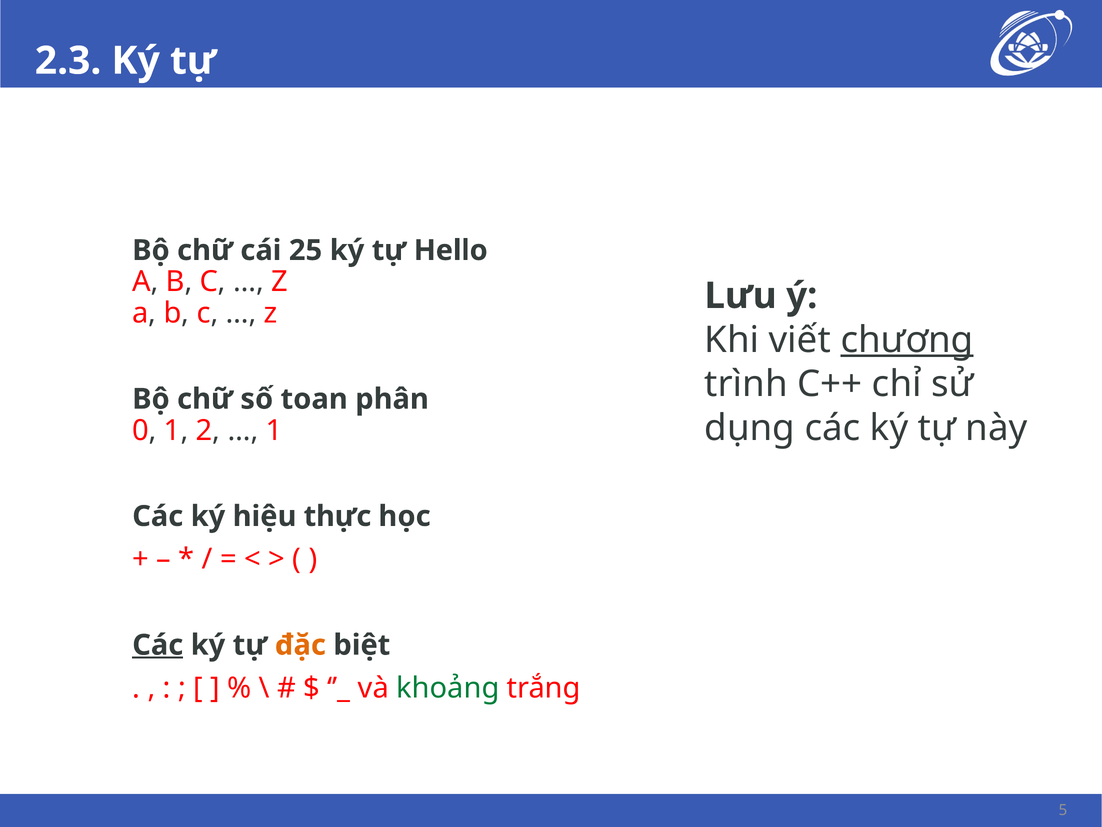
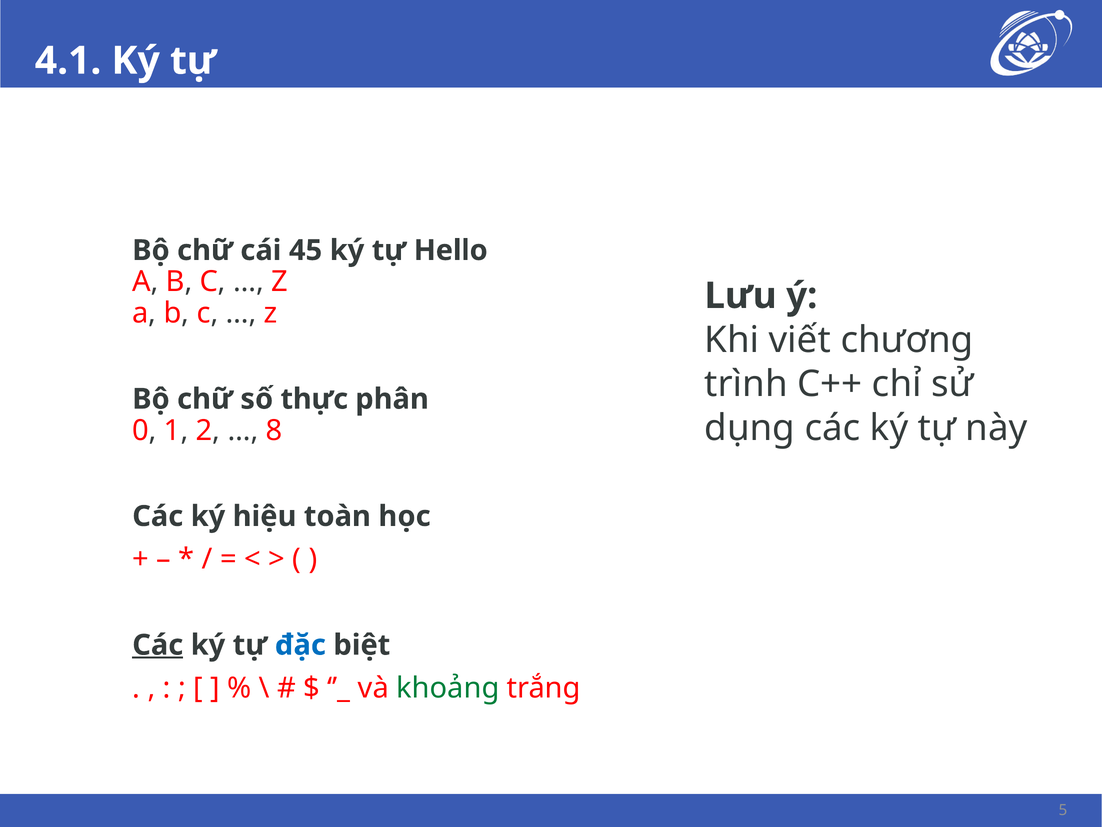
2.3: 2.3 -> 4.1 (68, 61)
25: 25 -> 45 (306, 250)
chương underline: present -> none (907, 340)
toan: toan -> thực (314, 399)
1: 1 -> 8 (274, 430)
thực: thực -> toàn (337, 516)
đặc colour: orange -> blue (300, 645)
